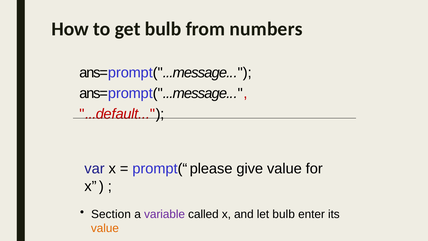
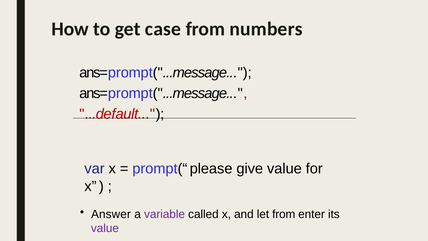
get bulb: bulb -> case (163, 29)
Section: Section -> Answer (111, 214)
let bulb: bulb -> from (284, 214)
value colour: orange -> purple (105, 228)
